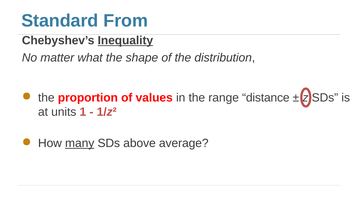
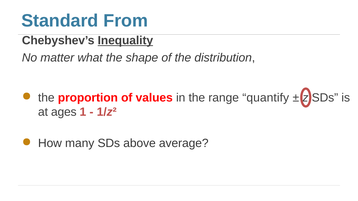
distance: distance -> quantify (266, 98)
units: units -> ages (64, 112)
many underline: present -> none (80, 144)
